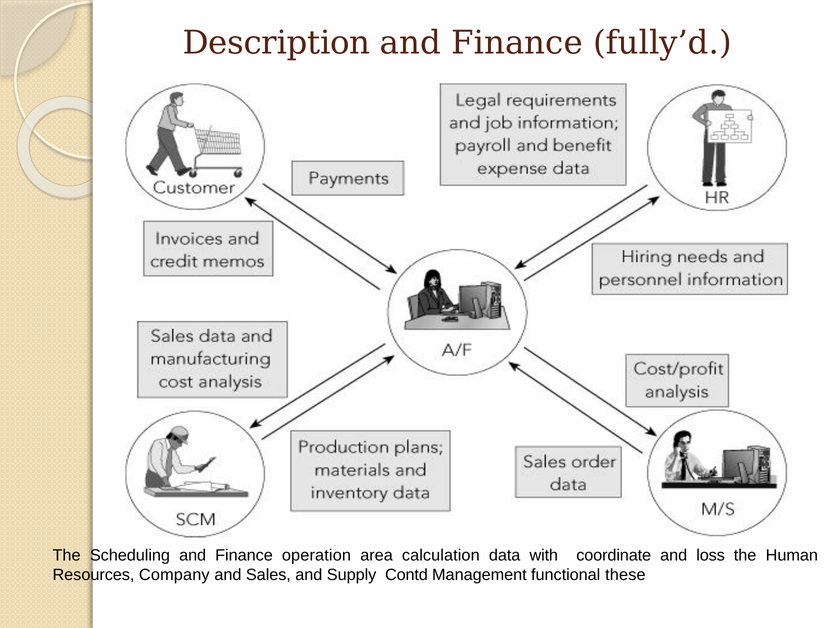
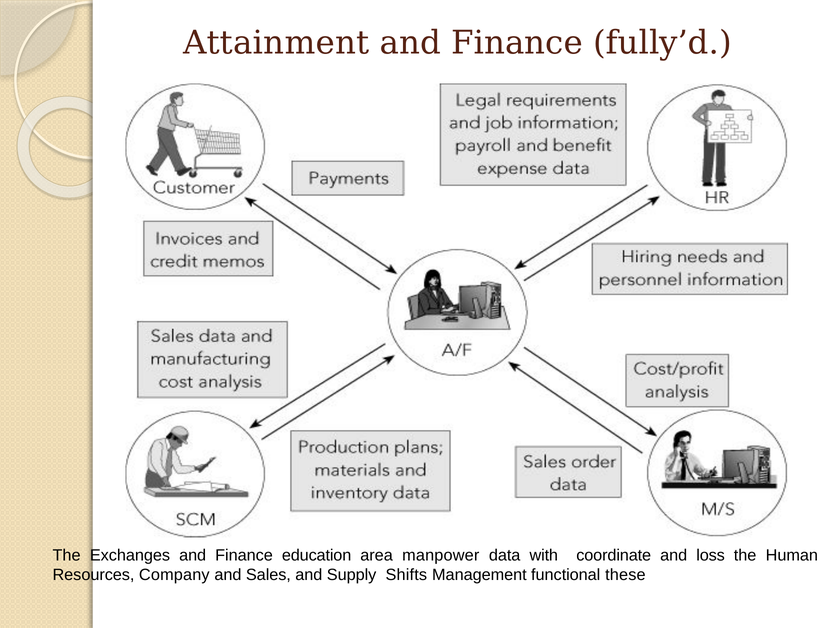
Description: Description -> Attainment (276, 43)
Scheduling: Scheduling -> Exchanges (130, 555)
operation: operation -> education (317, 555)
calculation: calculation -> manpower (441, 555)
Contd: Contd -> Shifts (406, 575)
